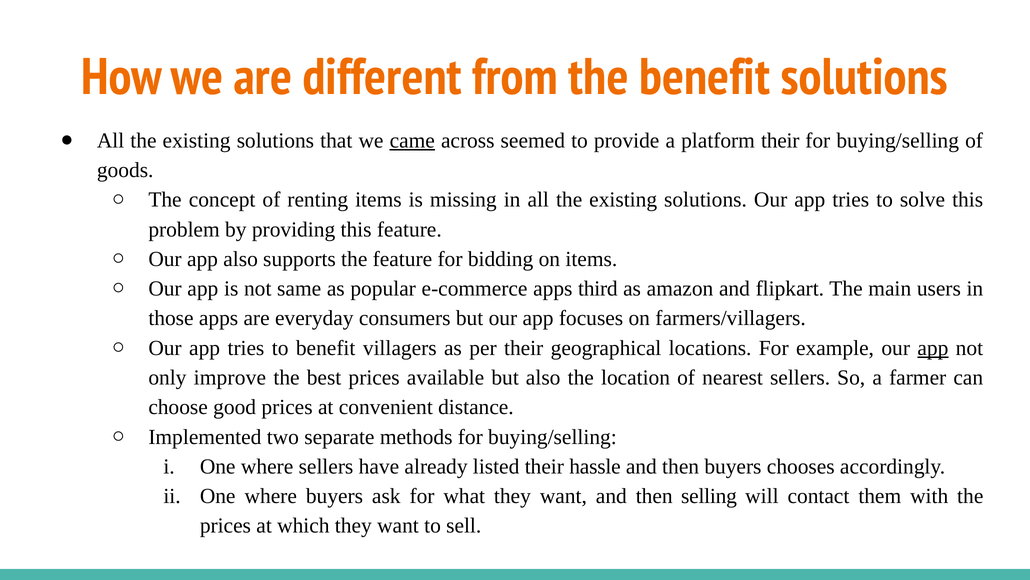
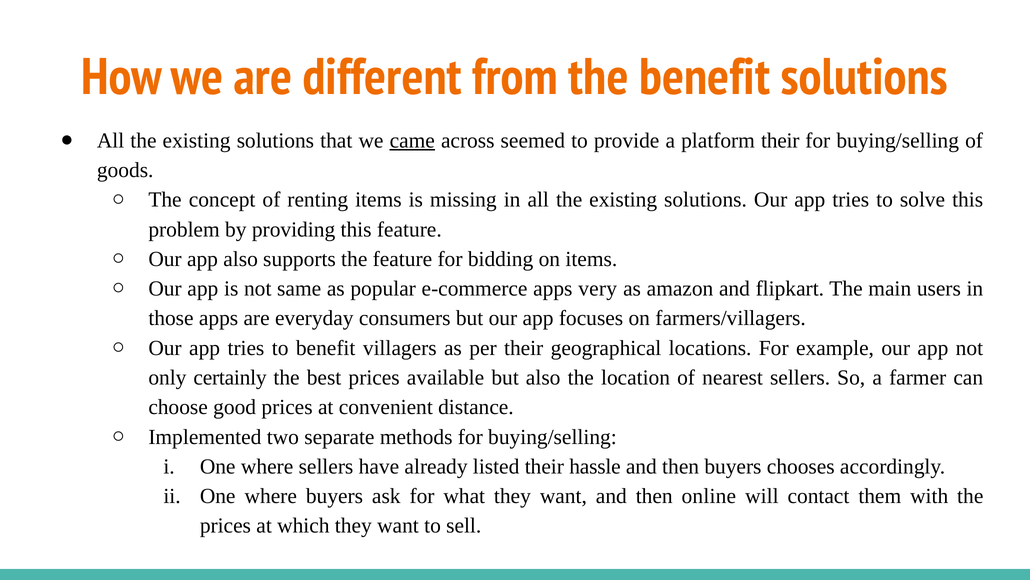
third: third -> very (598, 288)
app underline: present -> none (933, 348)
improve: improve -> certainly (230, 377)
selling: selling -> online (709, 496)
